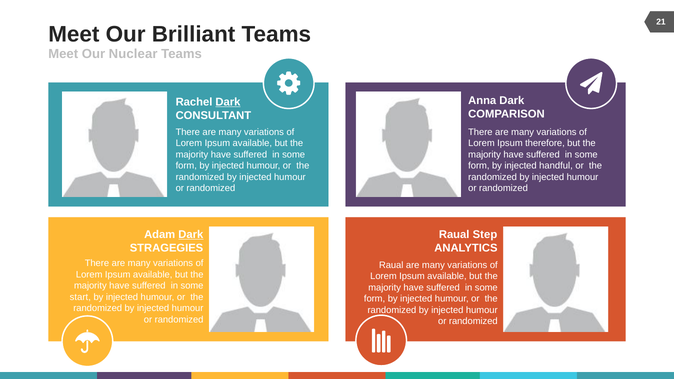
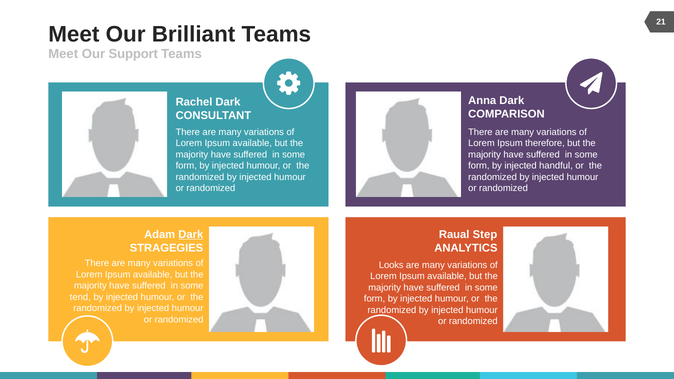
Nuclear: Nuclear -> Support (133, 54)
Dark underline: present -> none (228, 102)
Raual: Raual -> Looks (391, 265)
start: start -> tend (80, 297)
